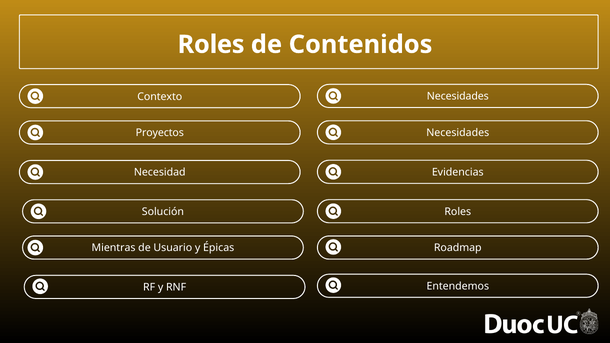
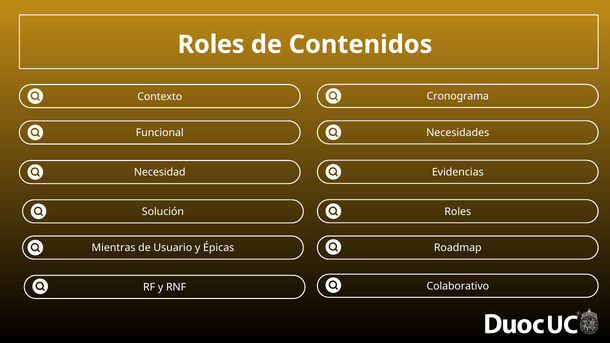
Necesidades: Necesidades -> Cronograma (458, 96)
Proyectos: Proyectos -> Funcional (160, 133)
Entendemos: Entendemos -> Colaborativo (458, 286)
